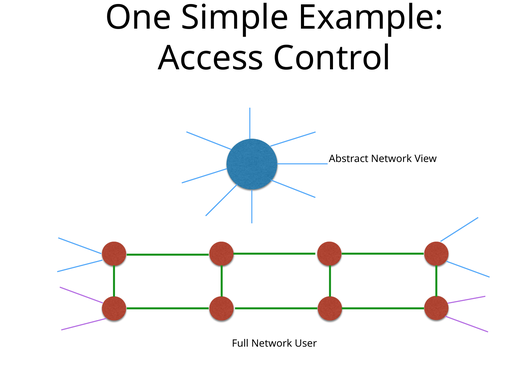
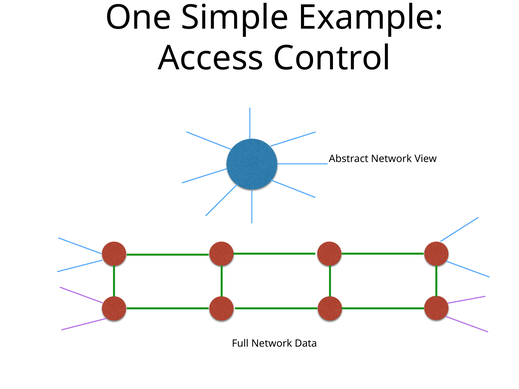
User: User -> Data (306, 344)
